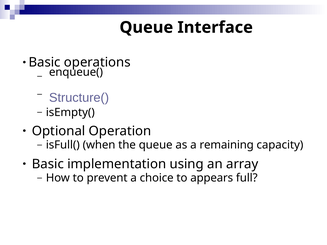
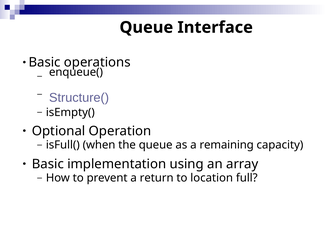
choice: choice -> return (157, 178)
appears: appears -> location (212, 178)
